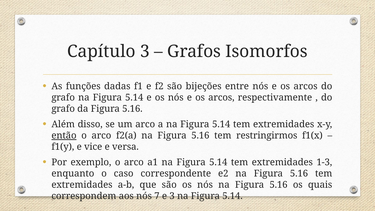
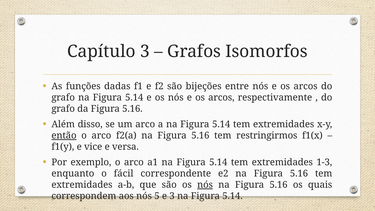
caso: caso -> fácil (124, 174)
nós underline: none -> present (205, 185)
7: 7 -> 5 (157, 196)
